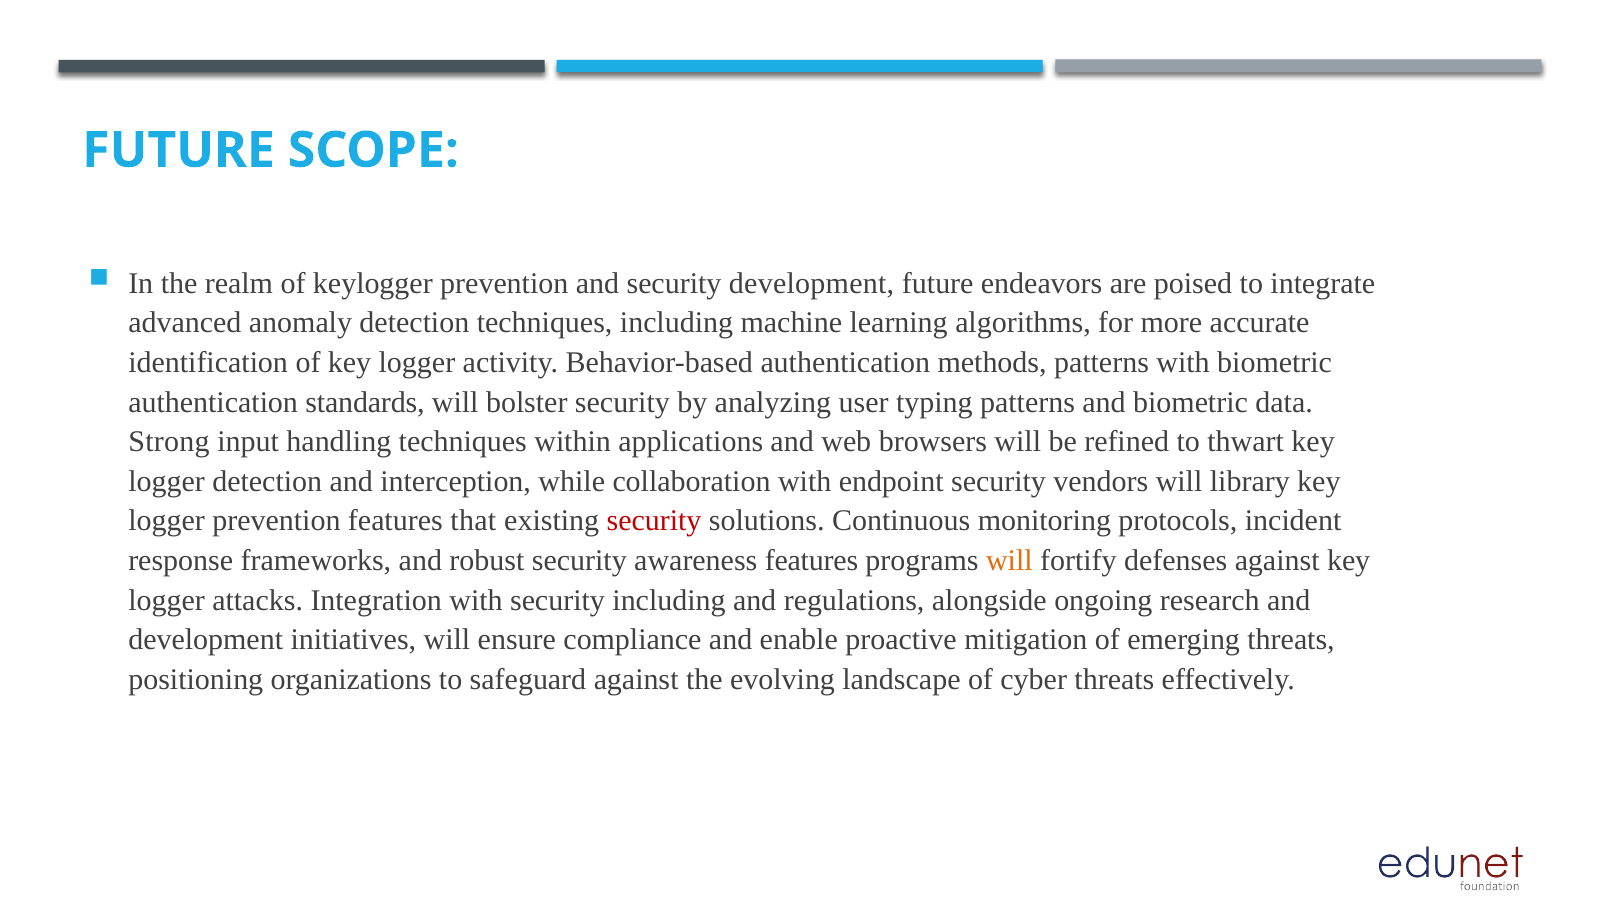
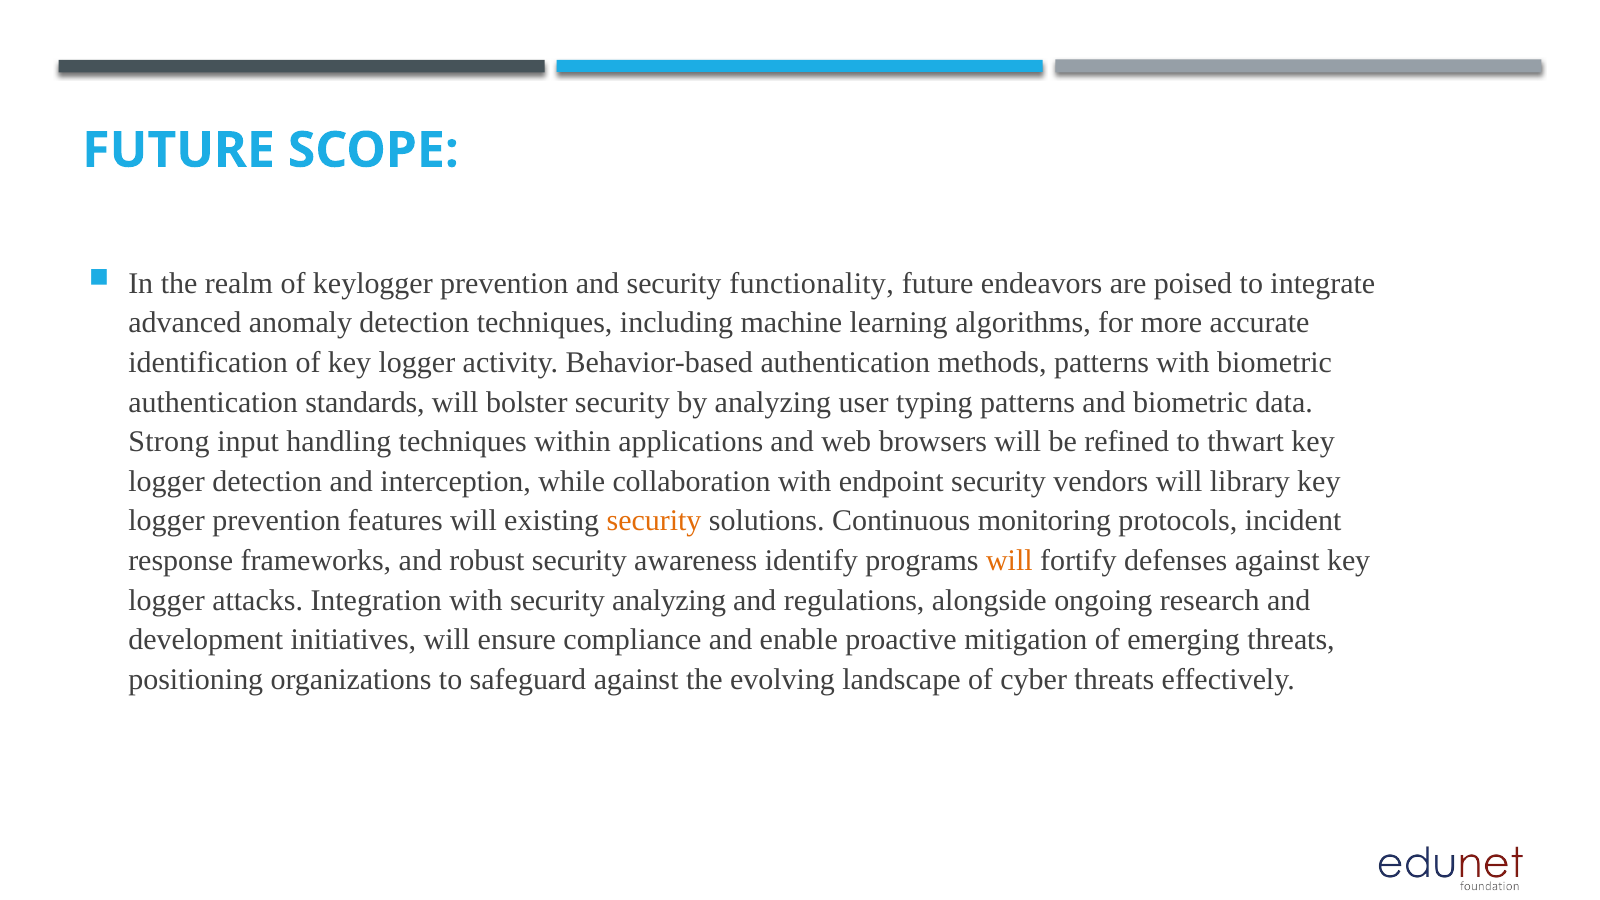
security development: development -> functionality (812, 283)
features that: that -> will (473, 521)
security colour: red -> orange (654, 521)
awareness features: features -> identify (811, 561)
security including: including -> analyzing (669, 600)
